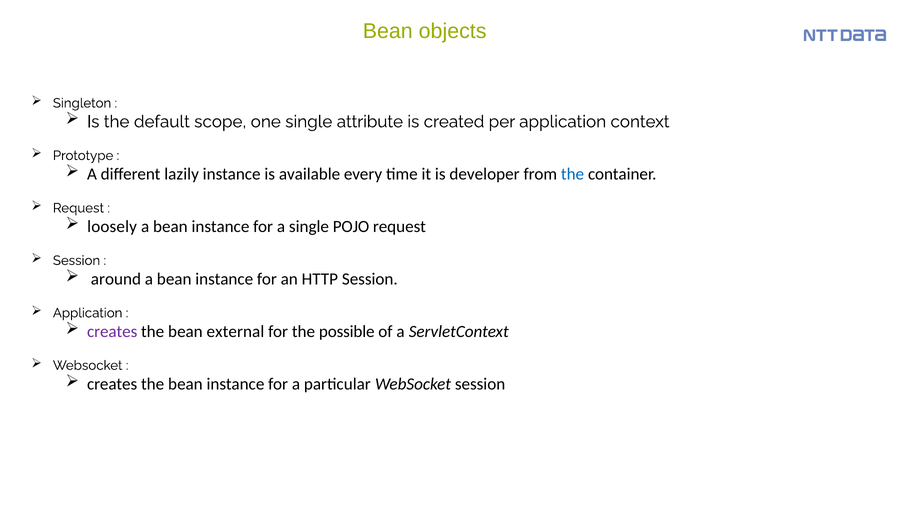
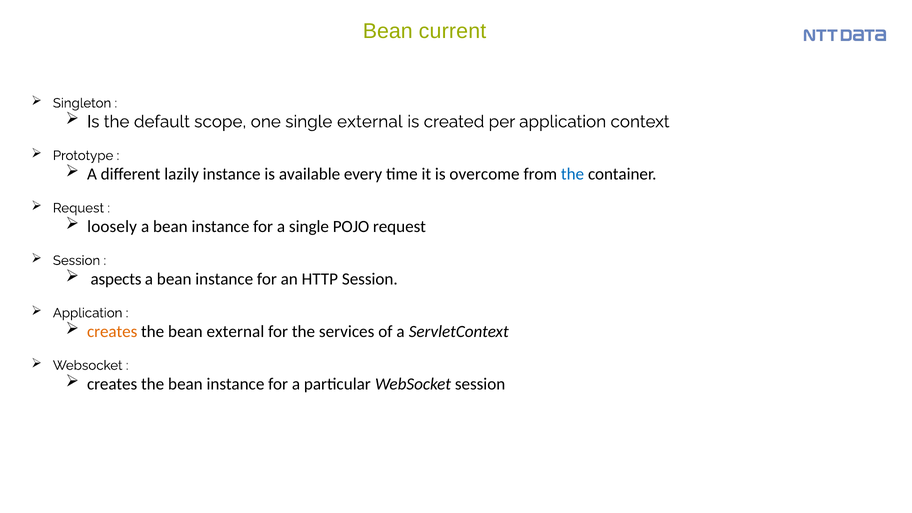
objects: objects -> current (453, 31)
single attribute: attribute -> external (370, 122)
developer: developer -> overcome (485, 174)
around: around -> aspects (116, 279)
creates colour: purple -> orange (112, 331)
possible: possible -> services (347, 331)
